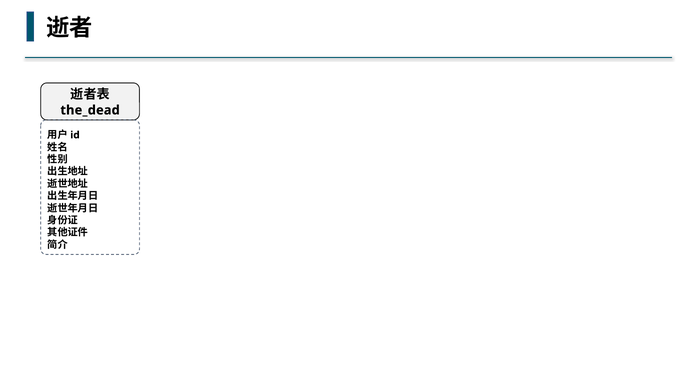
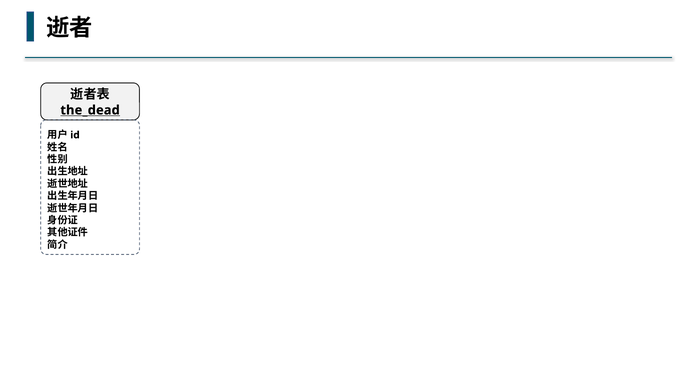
the_dead underline: none -> present (90, 110)
